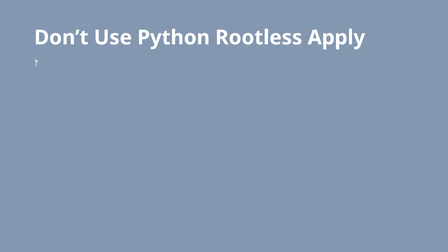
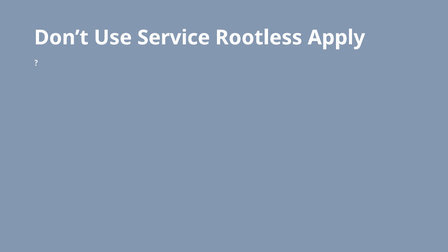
Python: Python -> Service (174, 38)
